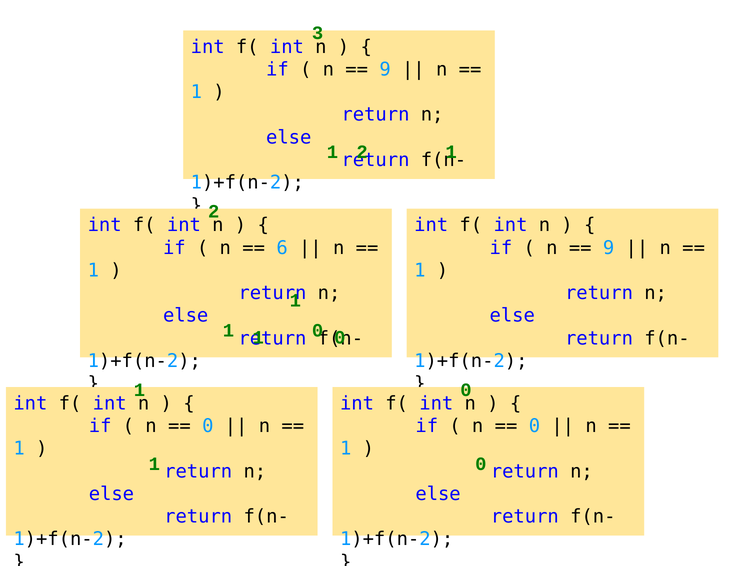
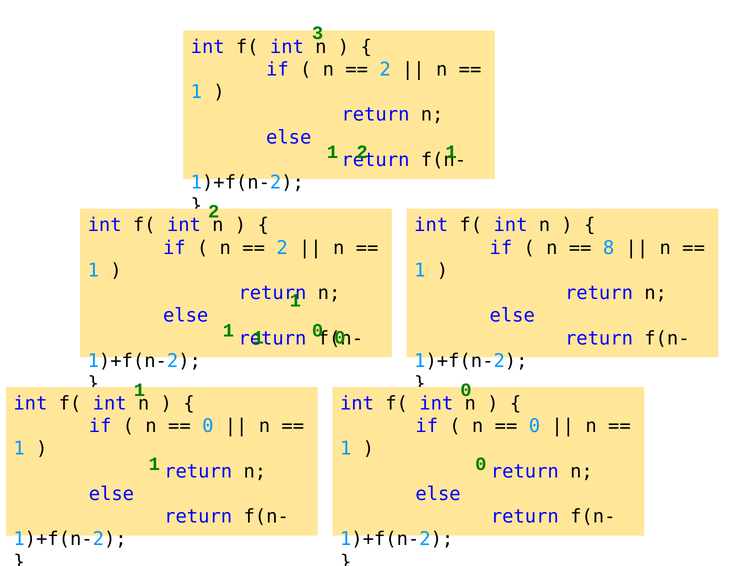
9: 9 -> 2 (385, 69)
6: 6 -> 2 (282, 248)
9: 9 -> 8 (609, 248)
